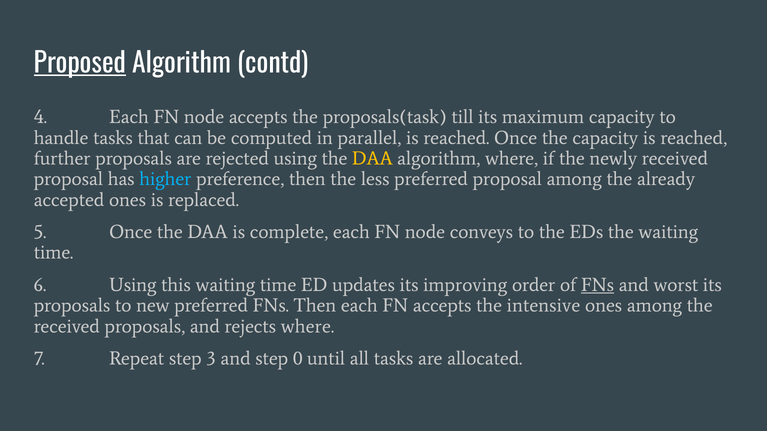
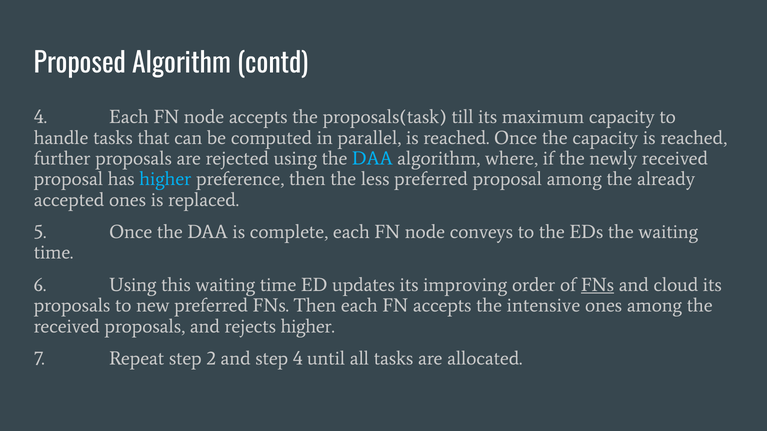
Proposed underline: present -> none (80, 64)
DAA colour: yellow -> light blue (372, 159)
worst: worst -> cloud (676, 285)
rejects where: where -> higher (308, 327)
3: 3 -> 2 (211, 359)
step 0: 0 -> 4 (298, 359)
